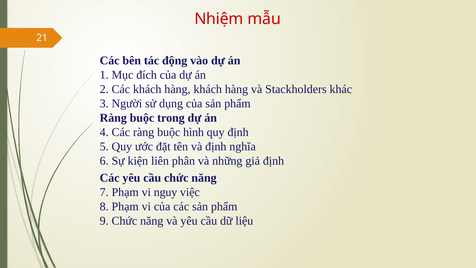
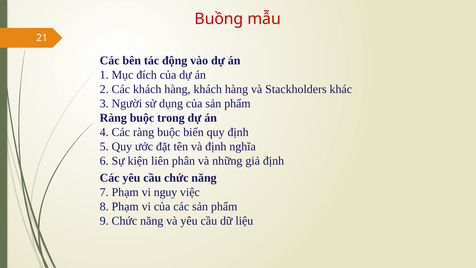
Nhiệm: Nhiệm -> Buồng (219, 19)
hình: hình -> biến (193, 132)
